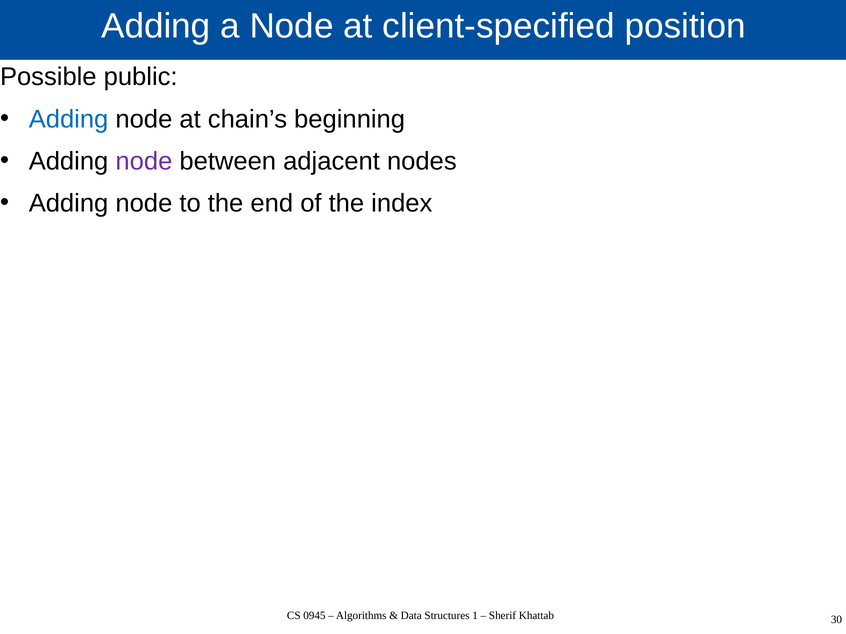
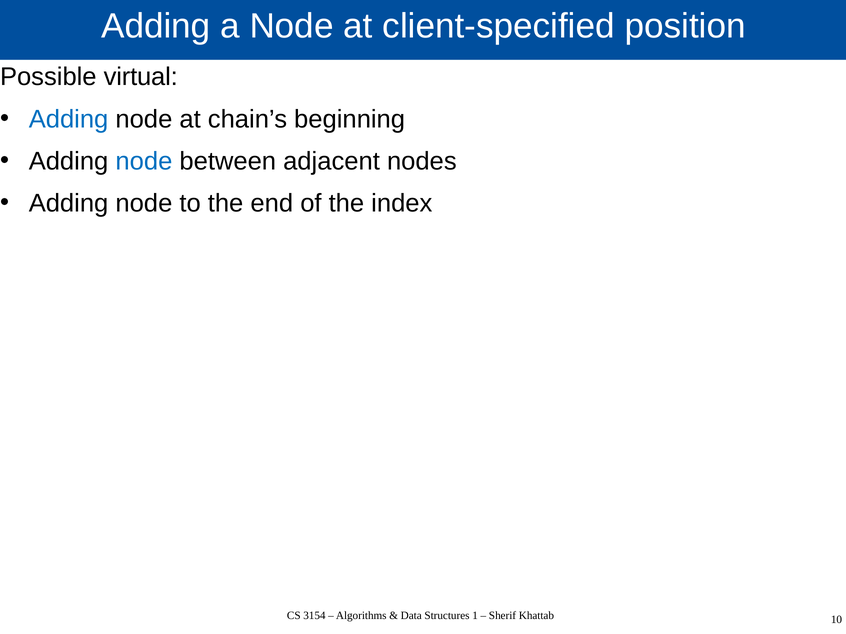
public: public -> virtual (141, 77)
node colour: purple -> blue (144, 161)
0945: 0945 -> 3154 (314, 616)
30: 30 -> 10 (836, 620)
